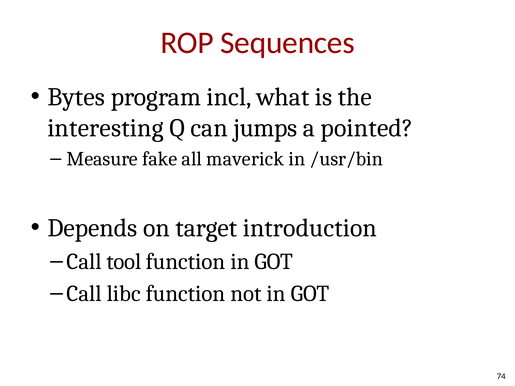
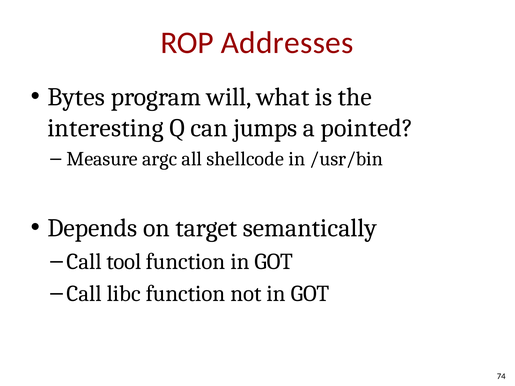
Sequences: Sequences -> Addresses (287, 43)
incl: incl -> will (229, 97)
fake: fake -> argc (160, 159)
maverick: maverick -> shellcode (245, 159)
introduction: introduction -> semantically (310, 228)
